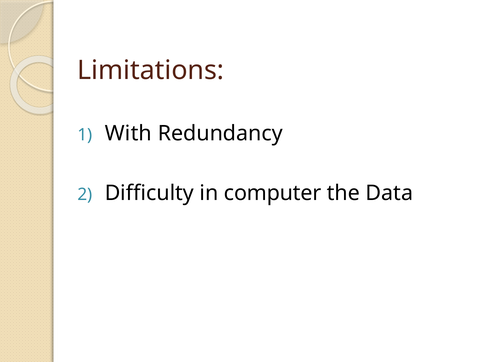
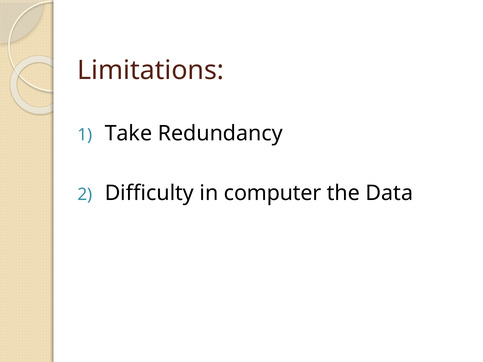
With: With -> Take (128, 133)
